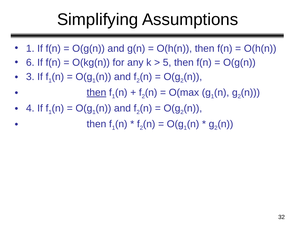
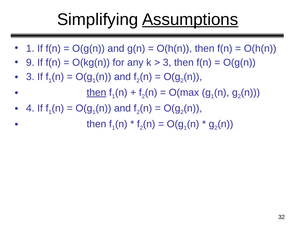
Assumptions underline: none -> present (190, 20)
6: 6 -> 9 (30, 63)
5: 5 -> 3 (167, 63)
